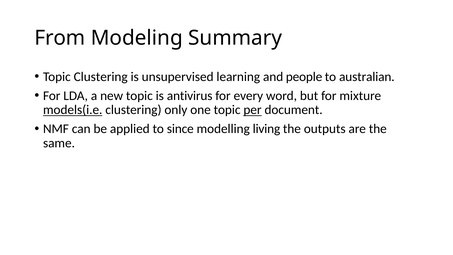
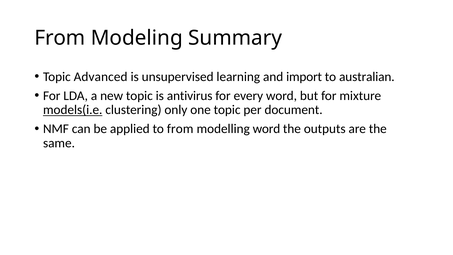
Topic Clustering: Clustering -> Advanced (101, 77)
people: people -> import (304, 77)
per underline: present -> none (253, 110)
to since: since -> from (180, 129)
modelling living: living -> word (266, 129)
